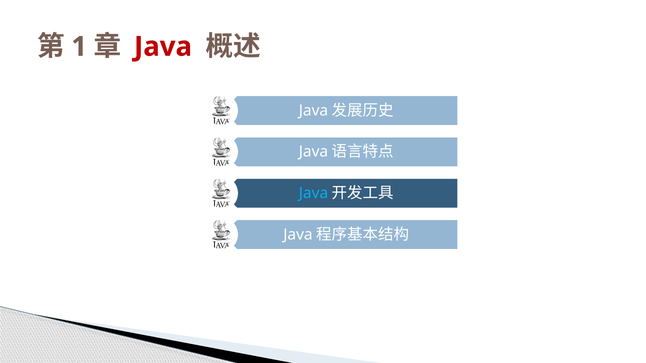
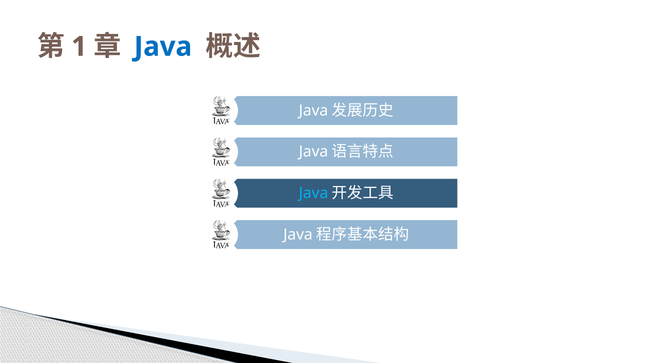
Java colour: red -> blue (163, 47)
